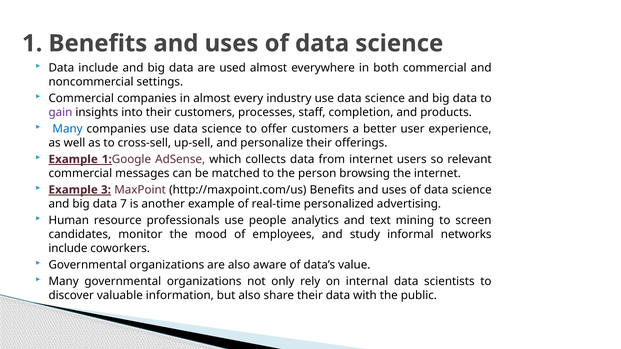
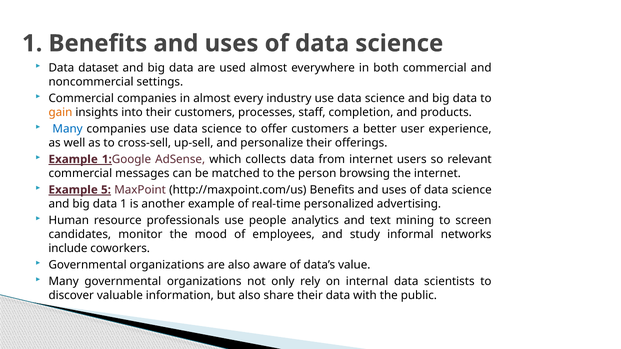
Data include: include -> dataset (98, 68)
gain colour: purple -> orange (60, 112)
3: 3 -> 5 (106, 190)
data 7: 7 -> 1 (124, 204)
